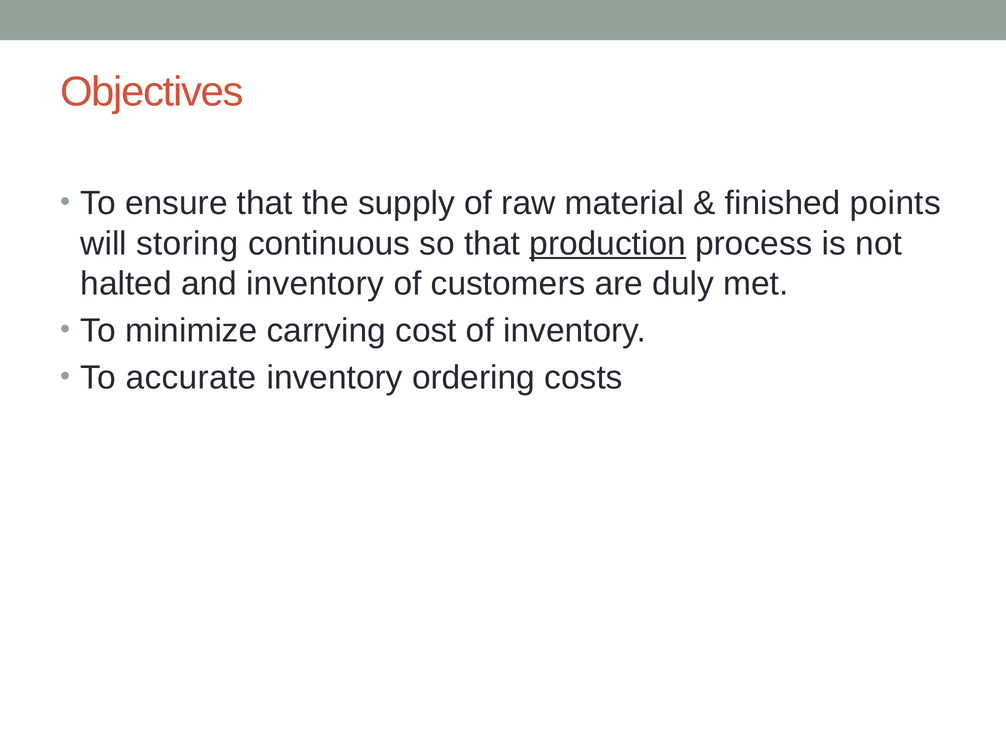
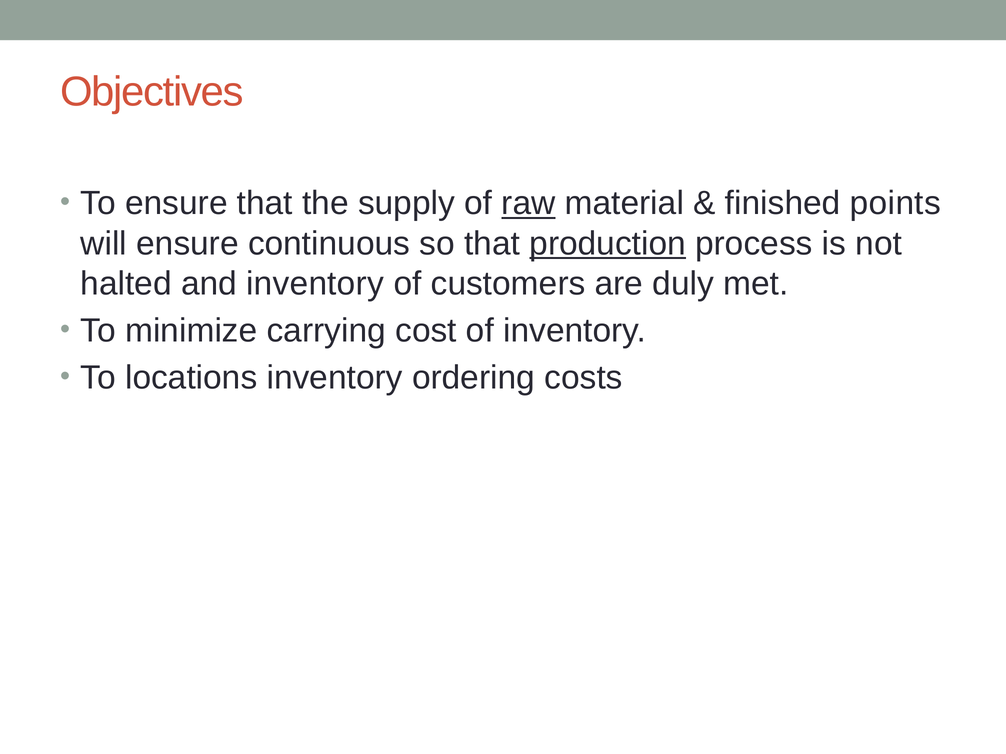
raw underline: none -> present (529, 204)
will storing: storing -> ensure (187, 244)
accurate: accurate -> locations (191, 378)
